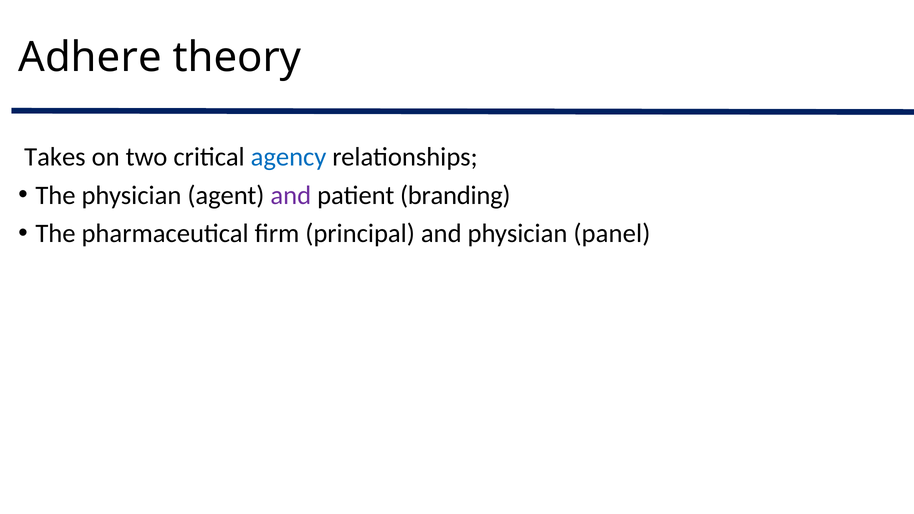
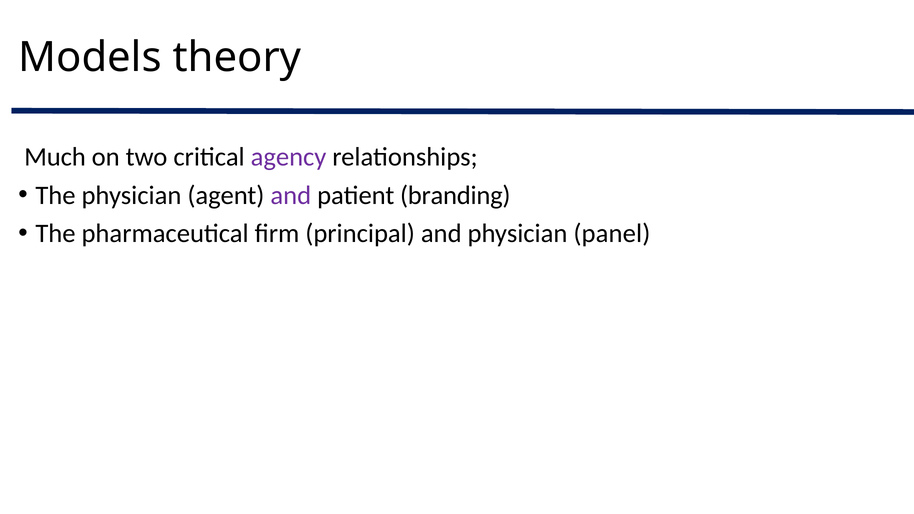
Adhere: Adhere -> Models (90, 57)
Takes: Takes -> Much (55, 157)
agency colour: blue -> purple (289, 157)
